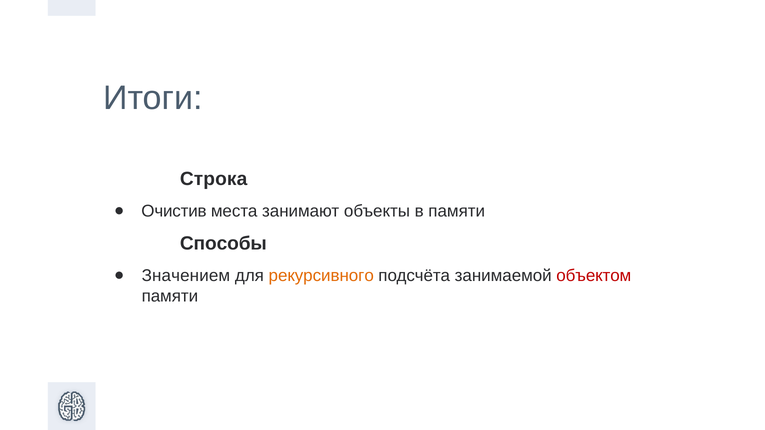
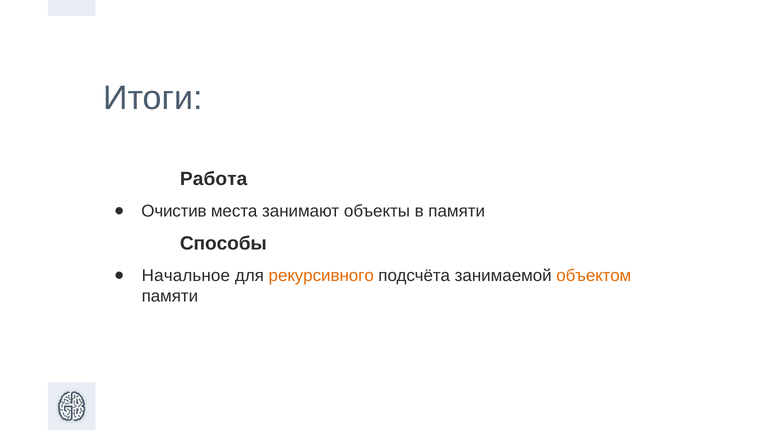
Строка: Строка -> Работа (214, 179)
Значением: Значением -> Начальное (186, 276)
объектом colour: red -> orange (594, 276)
